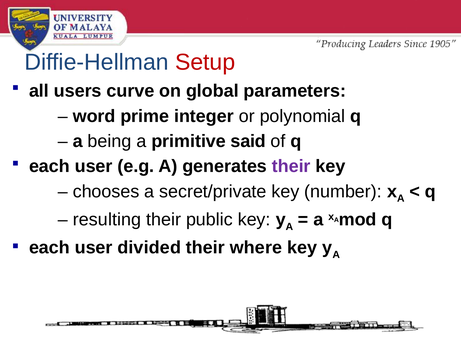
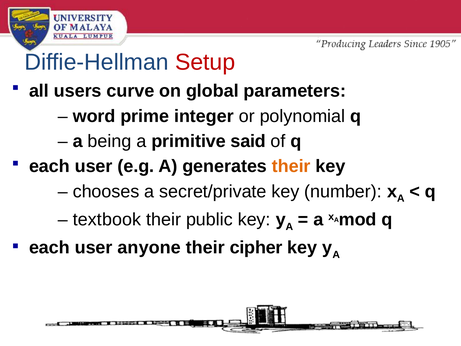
their colour: purple -> orange (291, 166)
resulting: resulting -> textbook (107, 219)
divided: divided -> anyone (149, 248)
where: where -> cipher (256, 248)
